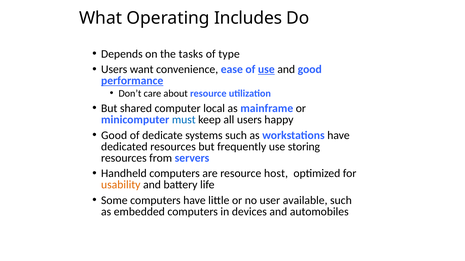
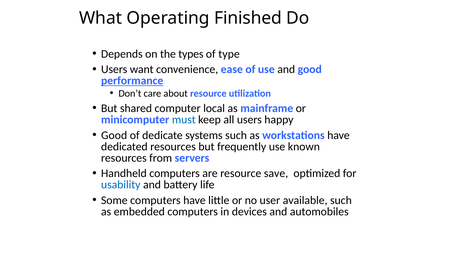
Includes: Includes -> Finished (248, 18)
tasks: tasks -> types (191, 54)
use underline: present -> none (266, 70)
storing: storing -> known (304, 147)
host: host -> save (276, 174)
usability colour: orange -> blue (121, 185)
